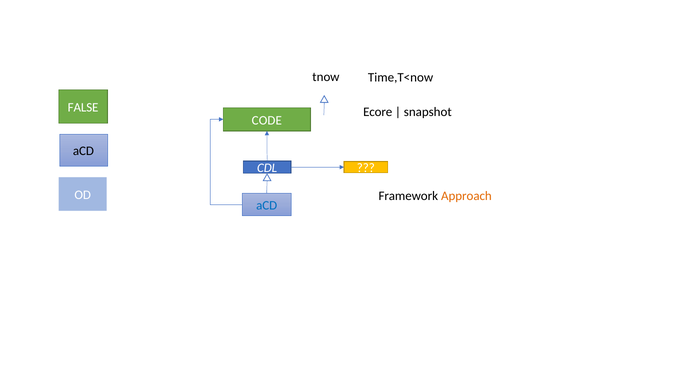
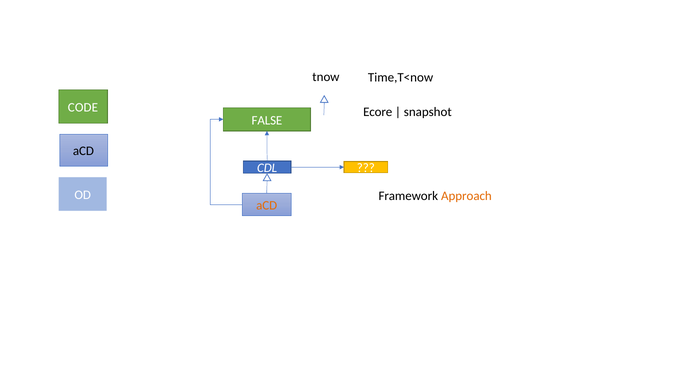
FALSE: FALSE -> CODE (83, 107)
CODE: CODE -> FALSE (267, 120)
aCD colour: blue -> orange (267, 206)
